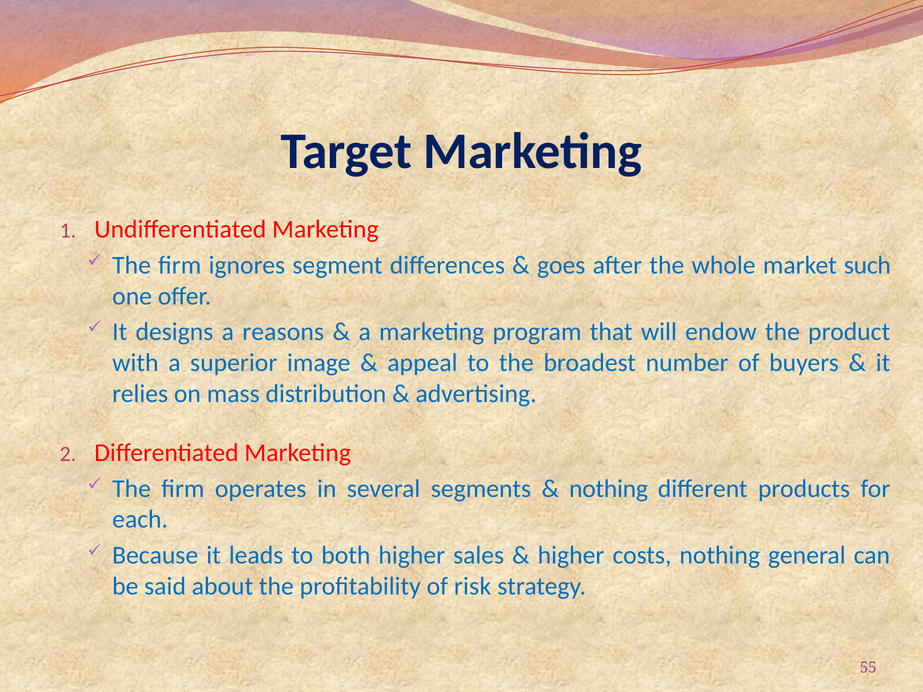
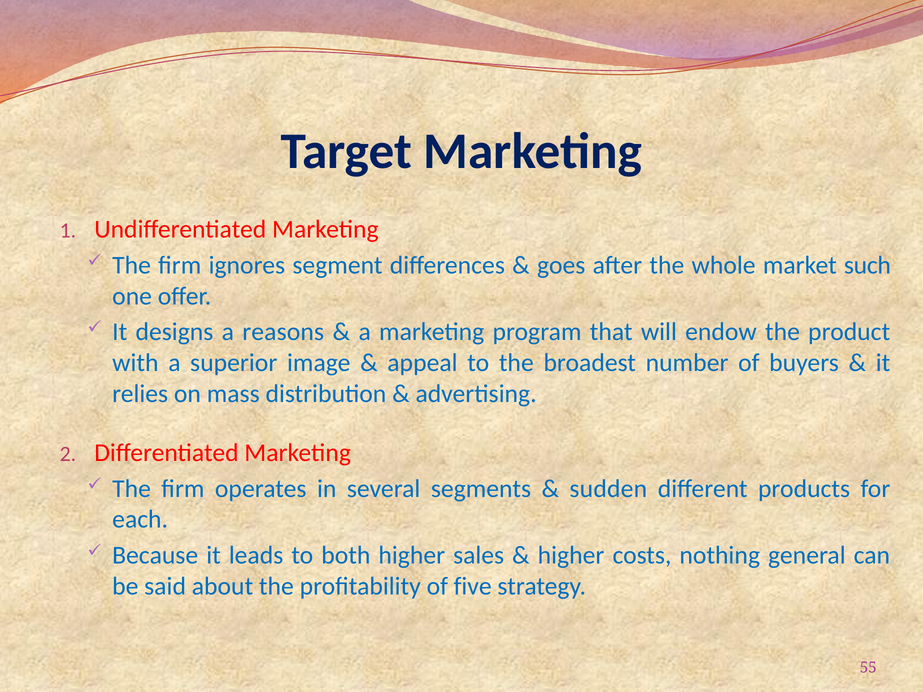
nothing: nothing -> sudden (608, 489)
risk: risk -> five (473, 586)
